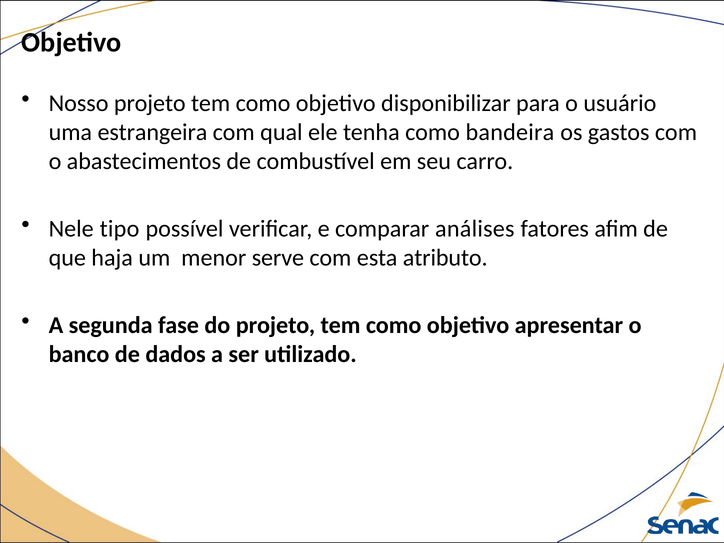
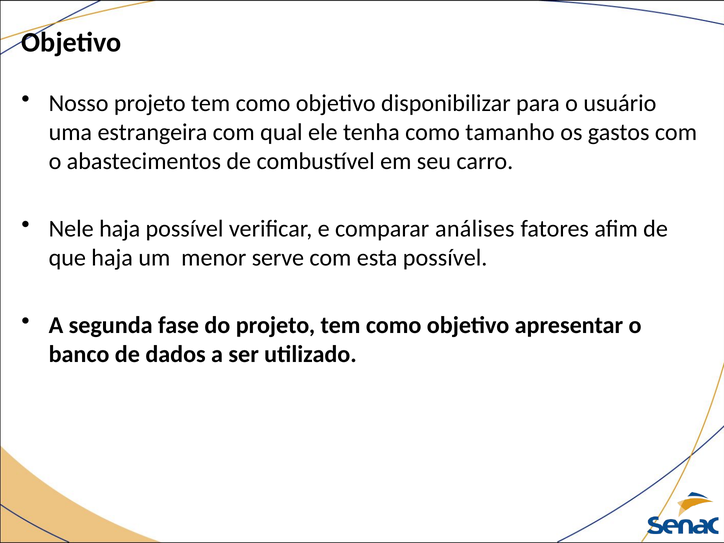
bandeira: bandeira -> tamanho (510, 132)
Nele tipo: tipo -> haja (120, 229)
esta atributo: atributo -> possível (445, 258)
